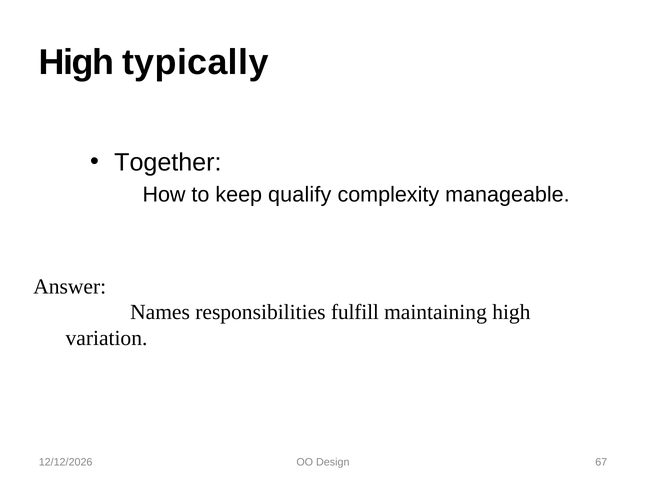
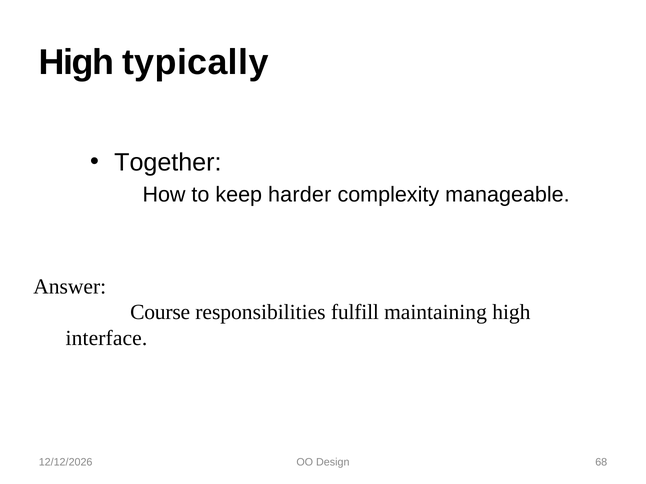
qualify: qualify -> harder (300, 195)
Names: Names -> Course (160, 313)
variation: variation -> interface (106, 338)
67: 67 -> 68 (601, 463)
